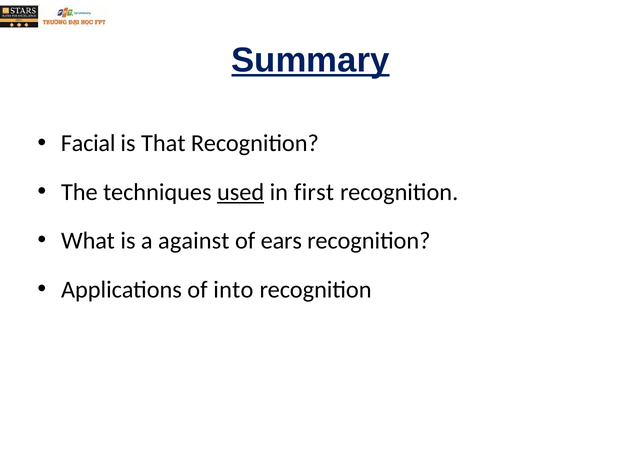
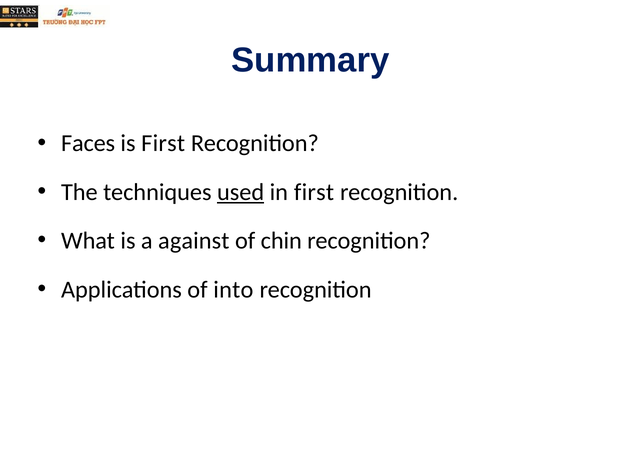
Summary underline: present -> none (310, 60)
Facial: Facial -> Faces (88, 144)
is That: That -> First (163, 144)
ears: ears -> chin (281, 241)
